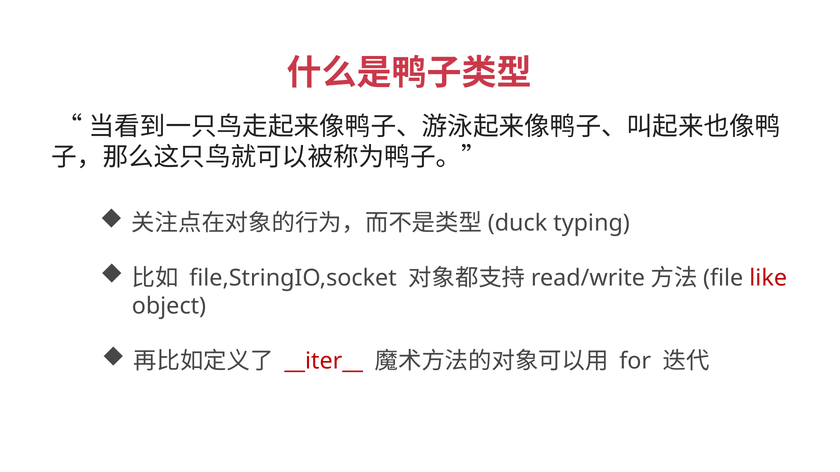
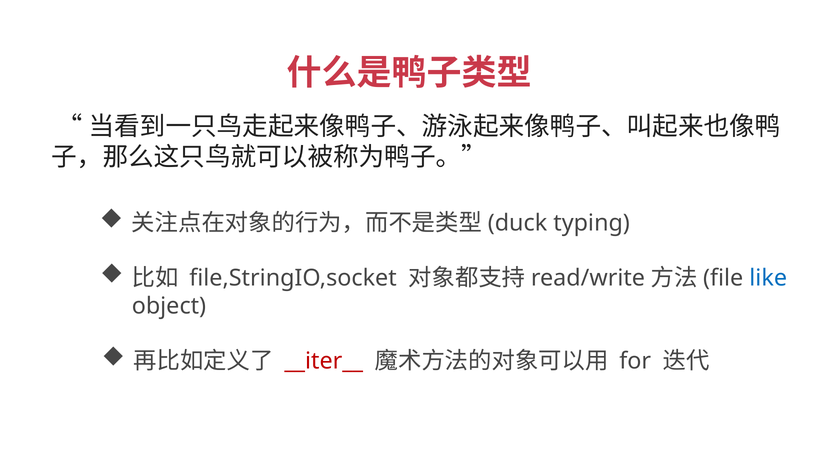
like colour: red -> blue (768, 278)
